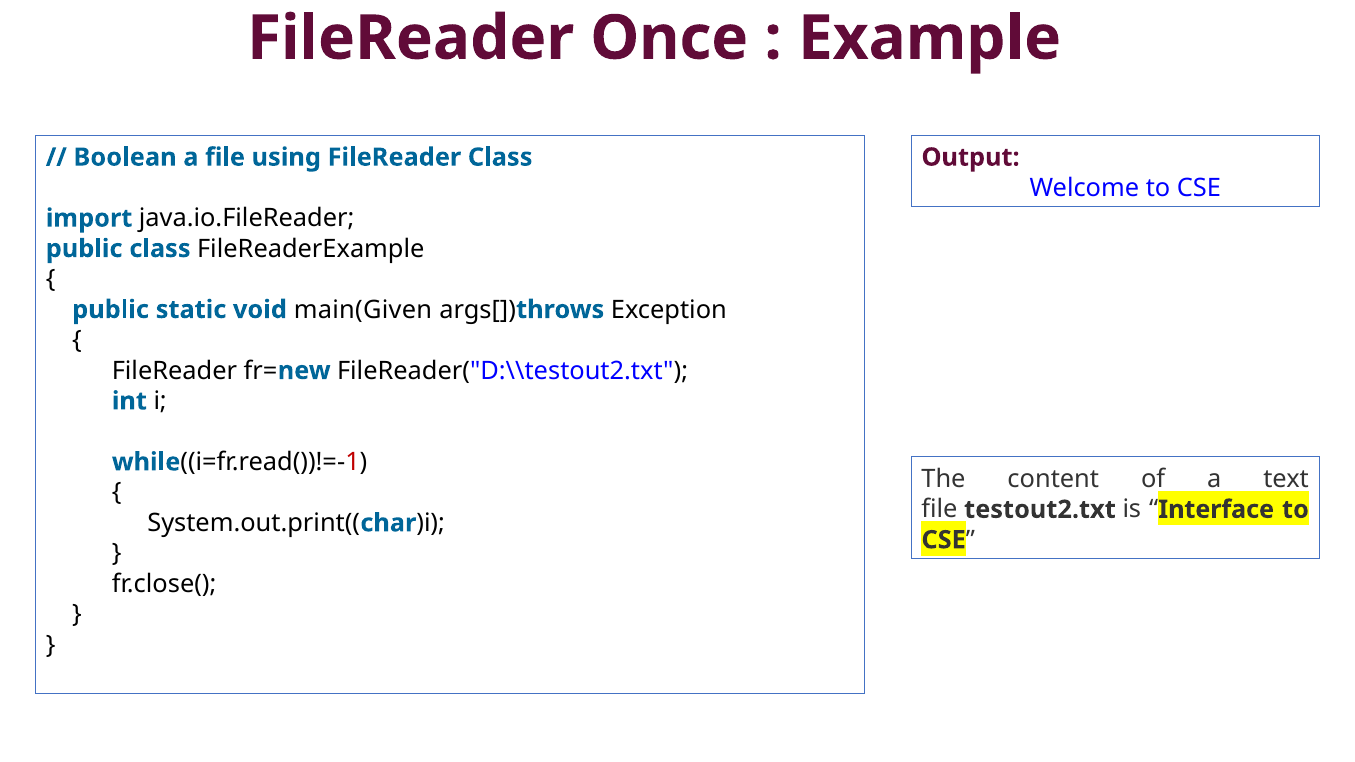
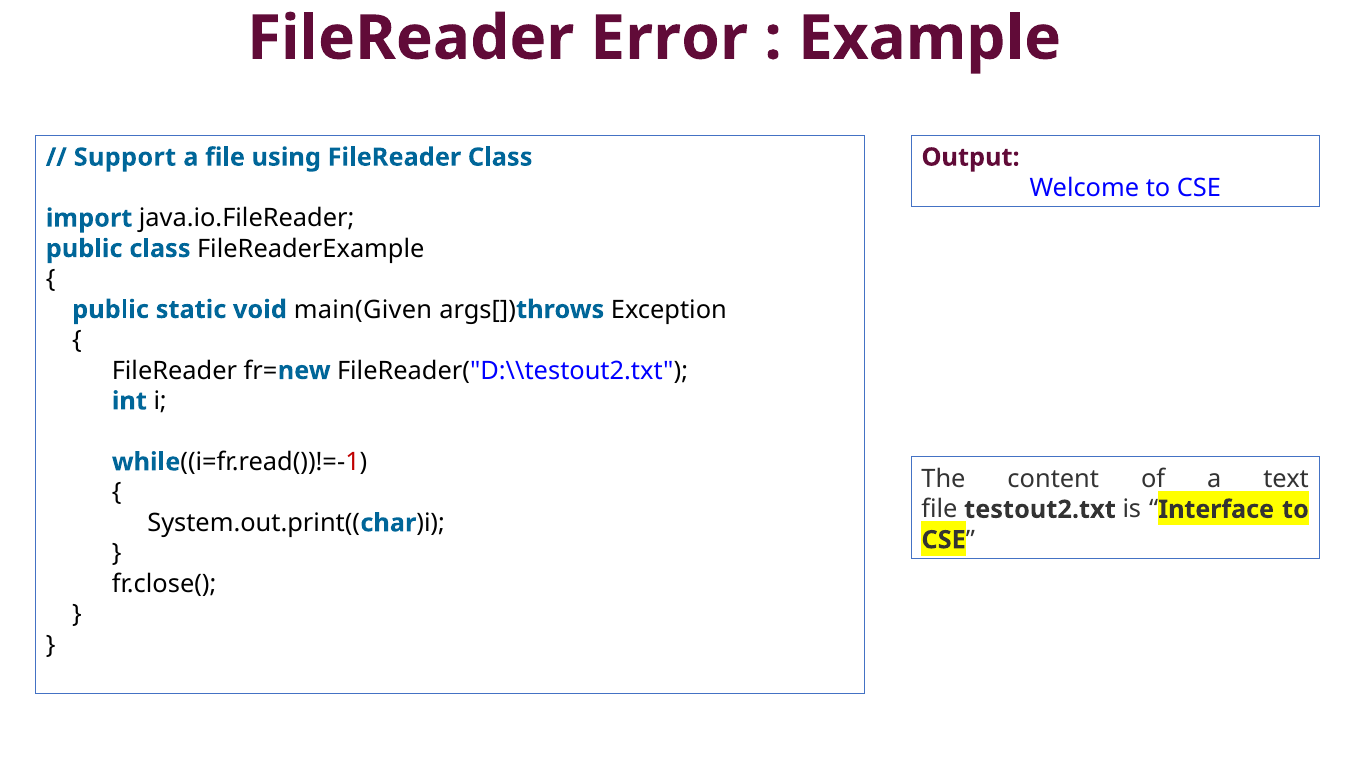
Once: Once -> Error (669, 38)
Boolean: Boolean -> Support (125, 157)
